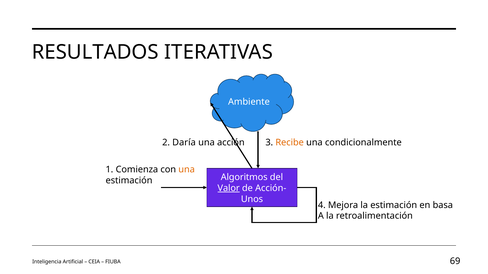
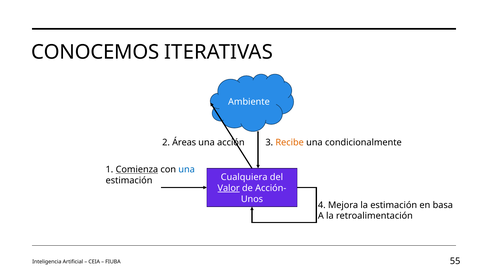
RESULTADOS: RESULTADOS -> CONOCEMOS (95, 52)
Daría: Daría -> Áreas (184, 143)
Comienza underline: none -> present (137, 170)
una colour: orange -> blue (187, 170)
Algoritmos: Algoritmos -> Cualquiera (244, 178)
69: 69 -> 55 (455, 262)
